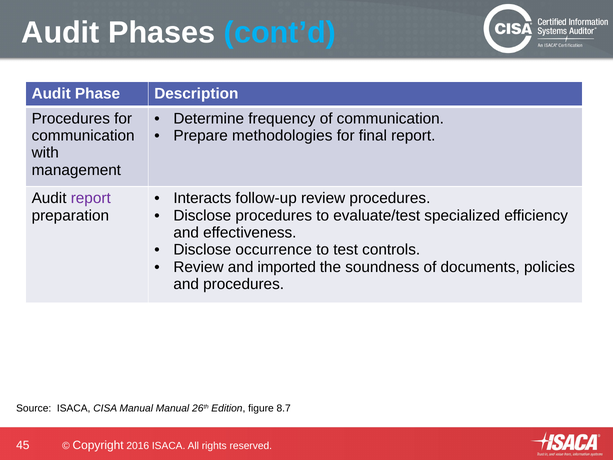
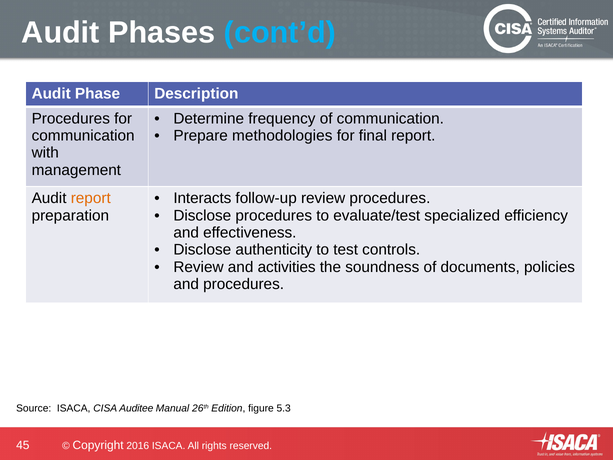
report colour: purple -> orange (91, 198)
occurrence: occurrence -> authenticity (274, 250)
imported: imported -> activities (287, 267)
CISA Manual: Manual -> Auditee (136, 408)
8.7: 8.7 -> 5.3 (284, 408)
